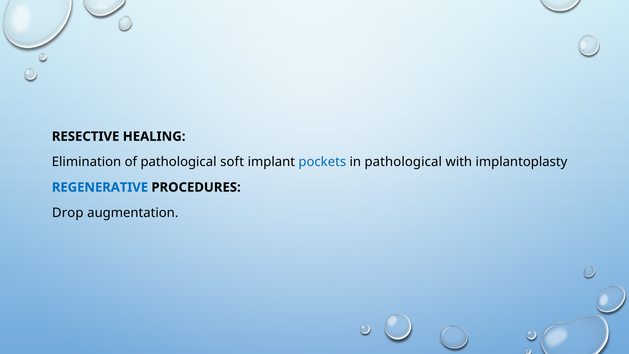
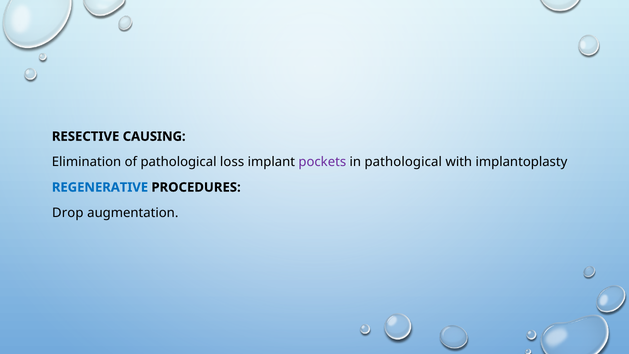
HEALING: HEALING -> CAUSING (154, 136)
soft: soft -> loss (232, 162)
pockets colour: blue -> purple (322, 162)
